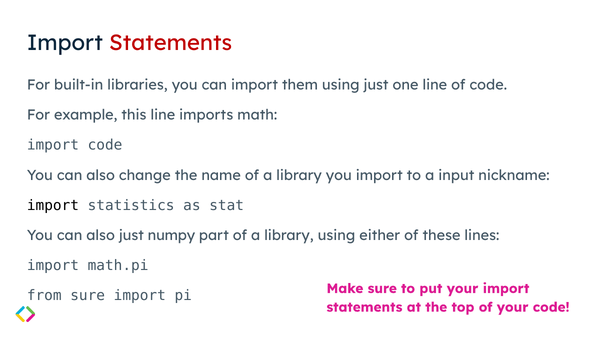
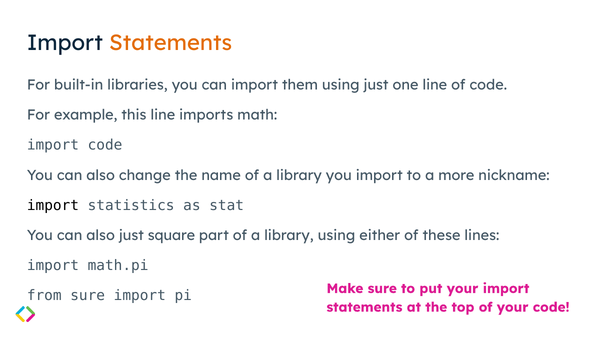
Statements colour: red -> orange (171, 43)
input: input -> more (456, 175)
numpy: numpy -> square (171, 235)
